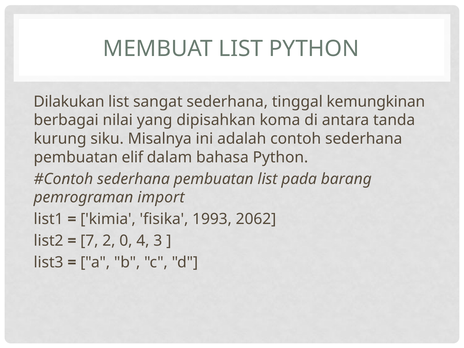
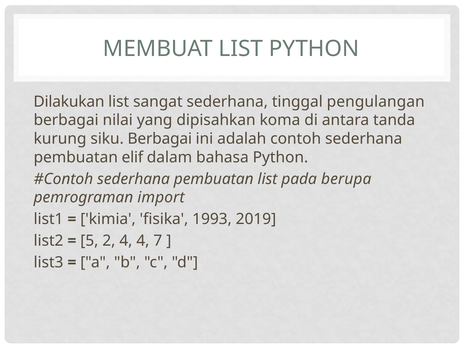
kemungkinan: kemungkinan -> pengulangan (376, 102)
siku Misalnya: Misalnya -> Berbagai (160, 139)
barang: barang -> berupa (346, 179)
2062: 2062 -> 2019 (256, 219)
7: 7 -> 5 (89, 241)
2 0: 0 -> 4 (126, 241)
3: 3 -> 7 (158, 241)
